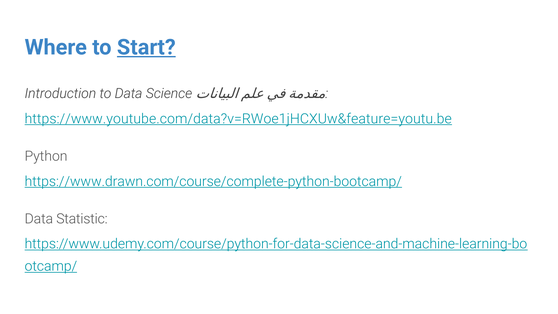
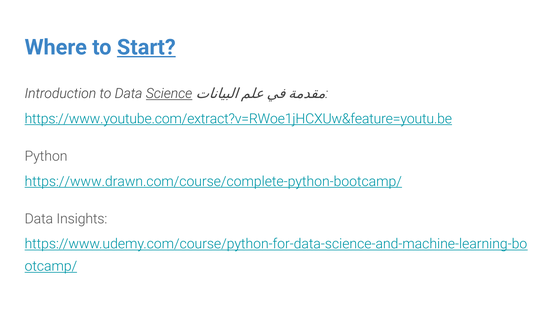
Science underline: none -> present (169, 94)
https://www.youtube.com/data?v=RWoe1jHCXUw&feature=youtu.be: https://www.youtube.com/data?v=RWoe1jHCXUw&feature=youtu.be -> https://www.youtube.com/extract?v=RWoe1jHCXUw&feature=youtu.be (238, 119)
Statistic: Statistic -> Insights (82, 219)
